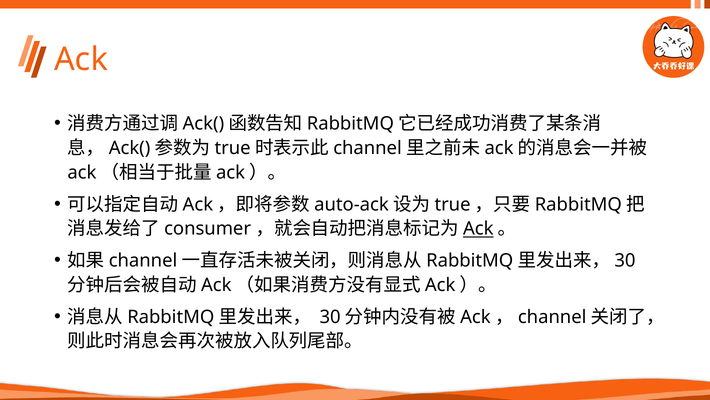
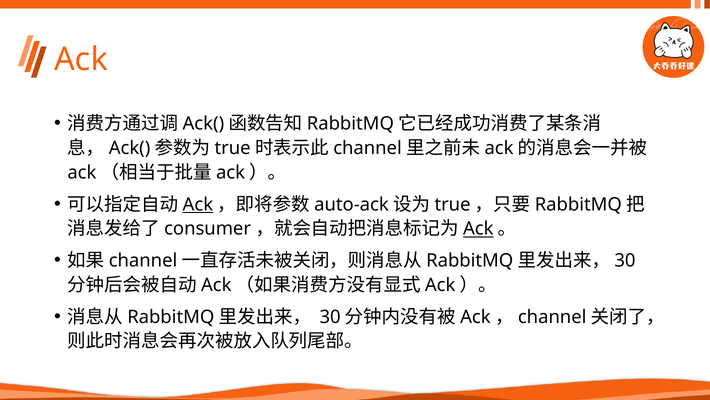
Ack underline: none -> present (198, 204)
